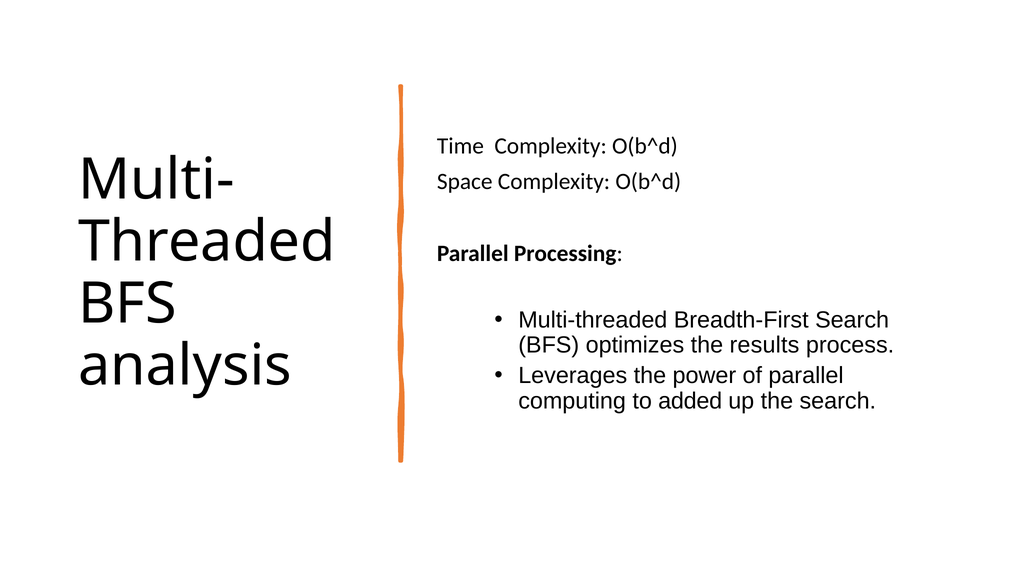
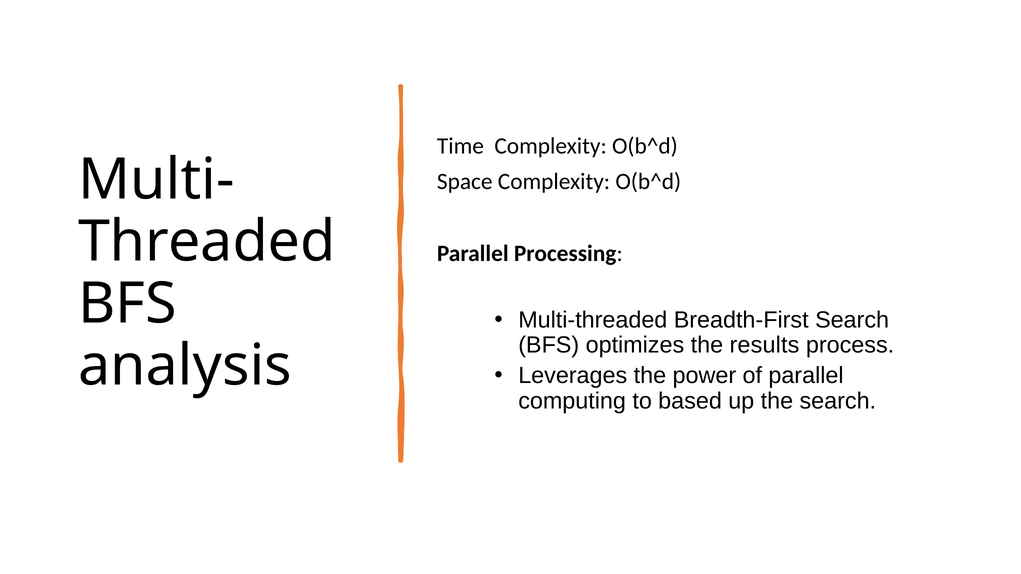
added: added -> based (690, 401)
